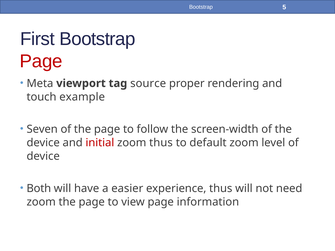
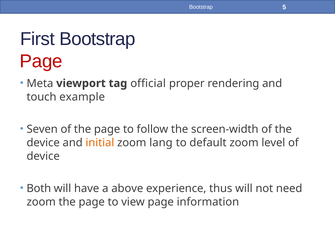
source: source -> official (148, 83)
initial colour: red -> orange (100, 143)
zoom thus: thus -> lang (161, 143)
easier: easier -> above (127, 189)
